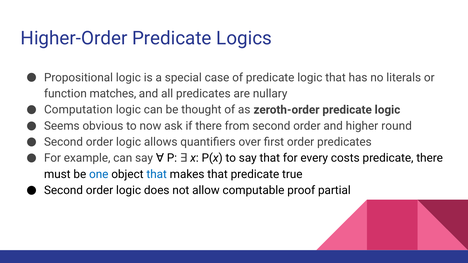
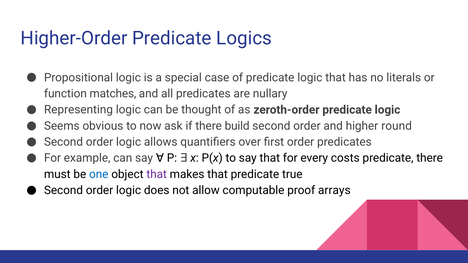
Computation: Computation -> Representing (78, 110)
from: from -> build (237, 126)
that colour: blue -> purple (157, 174)
partial: partial -> arrays (334, 191)
